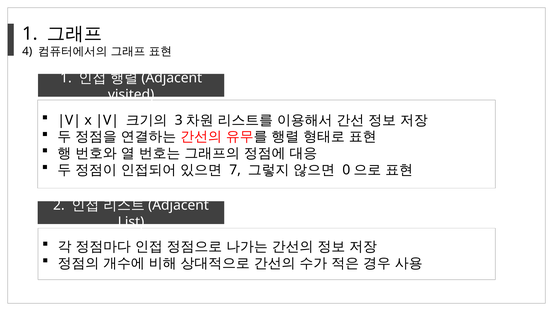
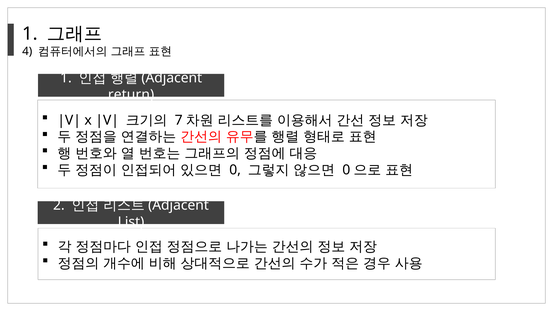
visited: visited -> return (131, 95)
3: 3 -> 7 (179, 120)
7: 7 -> 0 (235, 170)
